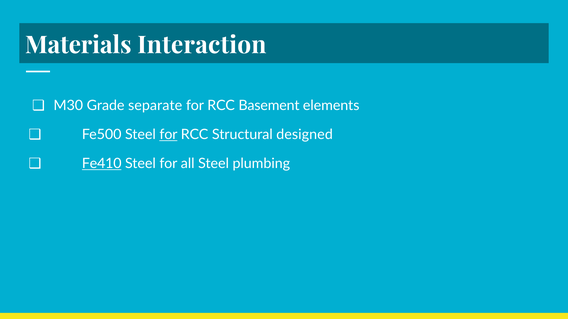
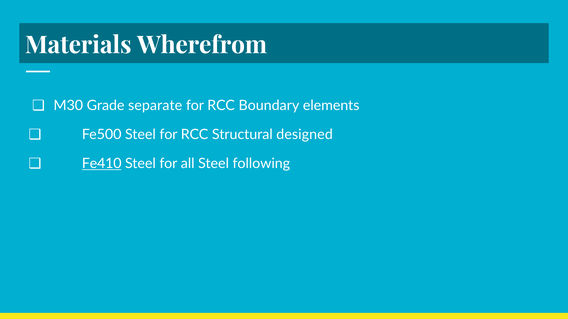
Interaction: Interaction -> Wherefrom (202, 45)
Basement: Basement -> Boundary (269, 106)
for underline: present -> none (168, 135)
plumbing: plumbing -> following (261, 164)
